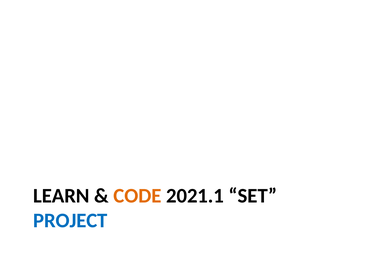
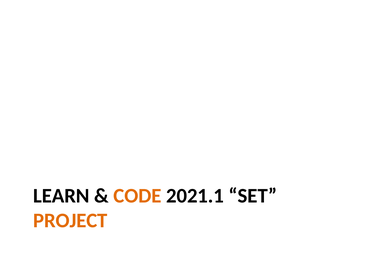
PROJECT colour: blue -> orange (70, 220)
